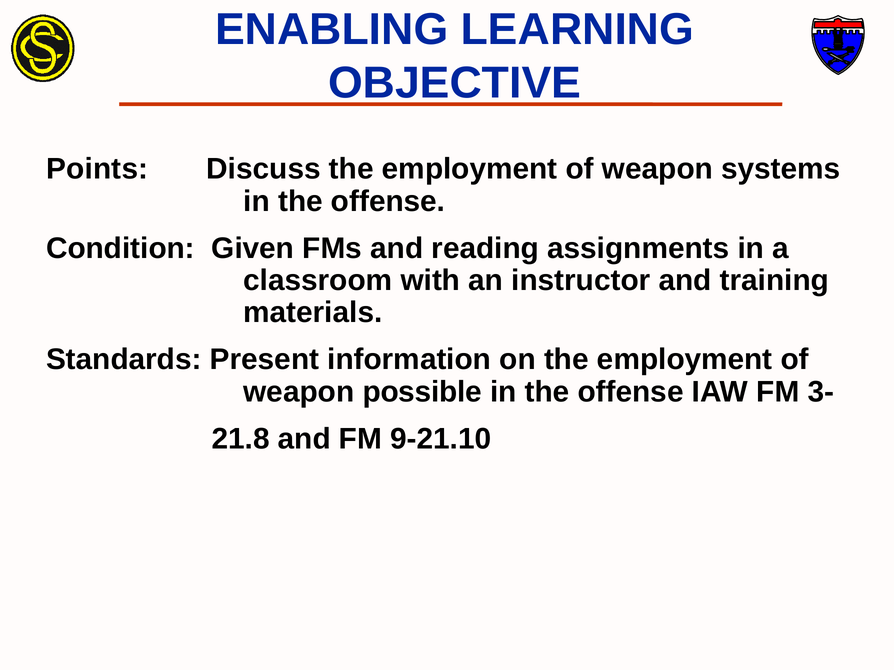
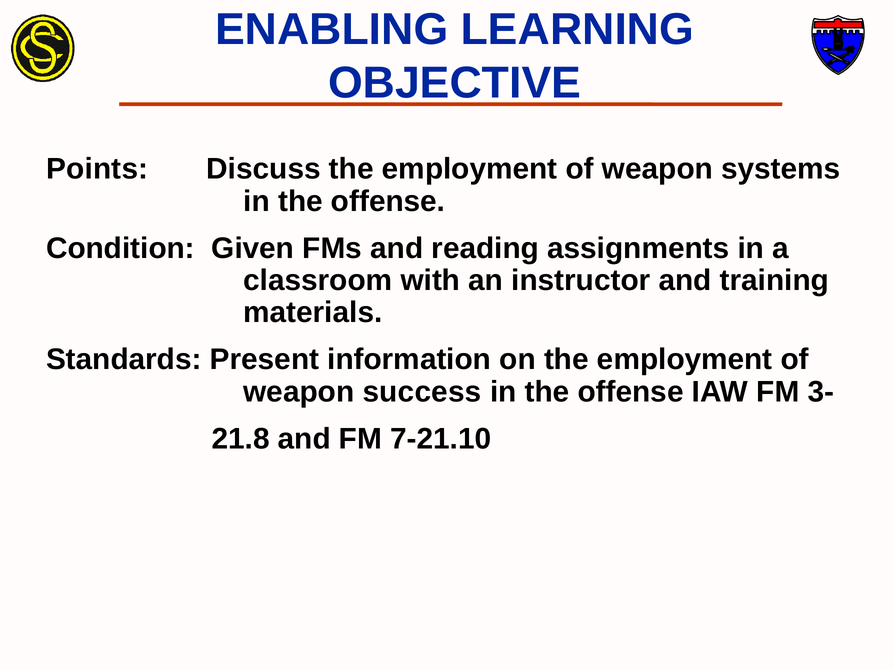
possible: possible -> success (422, 392)
9-21.10: 9-21.10 -> 7-21.10 (441, 439)
